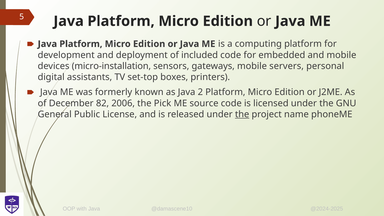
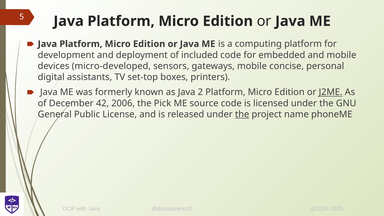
micro-installation: micro-installation -> micro-developed (111, 66)
servers: servers -> concise (287, 66)
J2ME underline: none -> present (331, 92)
82: 82 -> 42 (102, 103)
